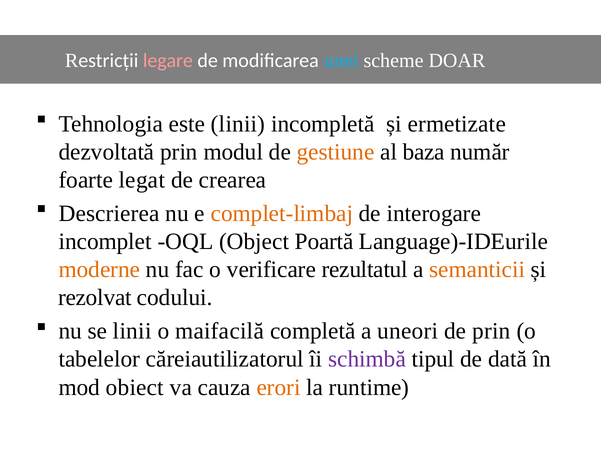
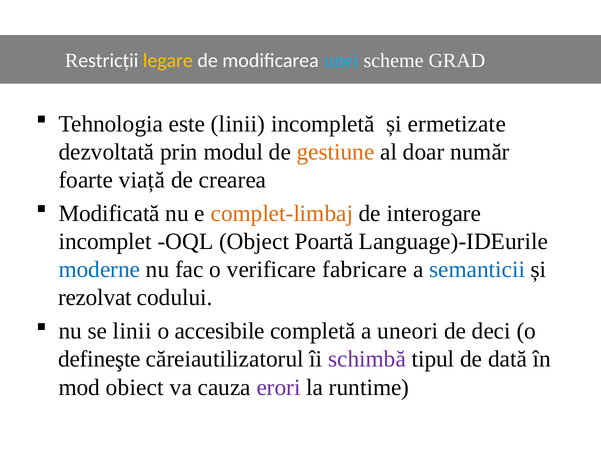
legare colour: pink -> yellow (168, 61)
DOAR: DOAR -> GRAD (457, 61)
baza: baza -> doar (424, 152)
legat: legat -> viață (142, 180)
Descrierea: Descrierea -> Modificată (109, 213)
moderne colour: orange -> blue (99, 270)
rezultatul: rezultatul -> fabricare (364, 270)
semanticii colour: orange -> blue (477, 270)
maifacilă: maifacilă -> accesibile (220, 331)
de prin: prin -> deci (491, 331)
tabelelor: tabelelor -> defineşte (99, 359)
erori colour: orange -> purple (279, 387)
